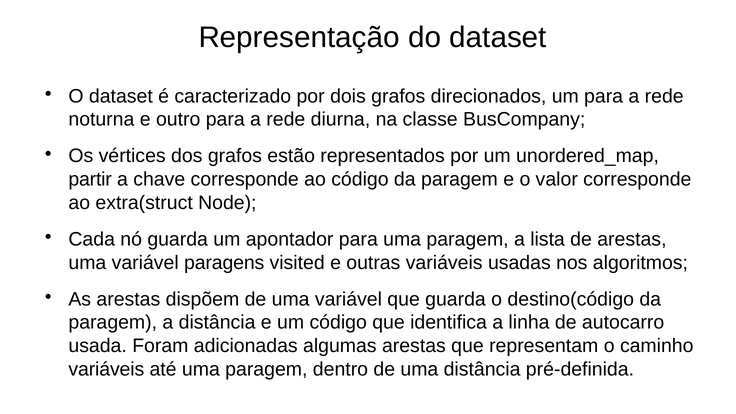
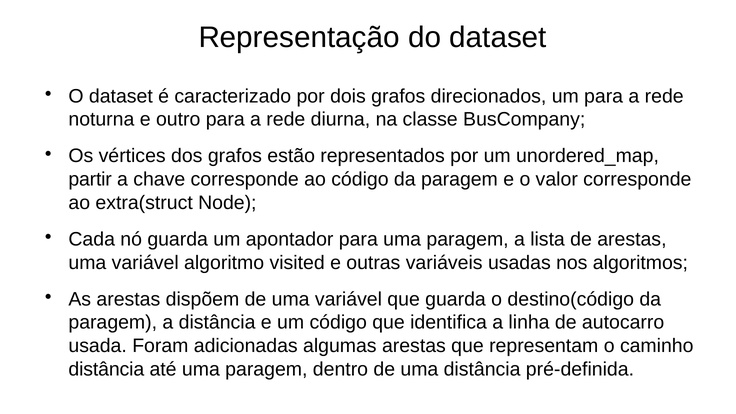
paragens: paragens -> algoritmo (224, 263)
variáveis: variáveis -> distância (106, 369)
